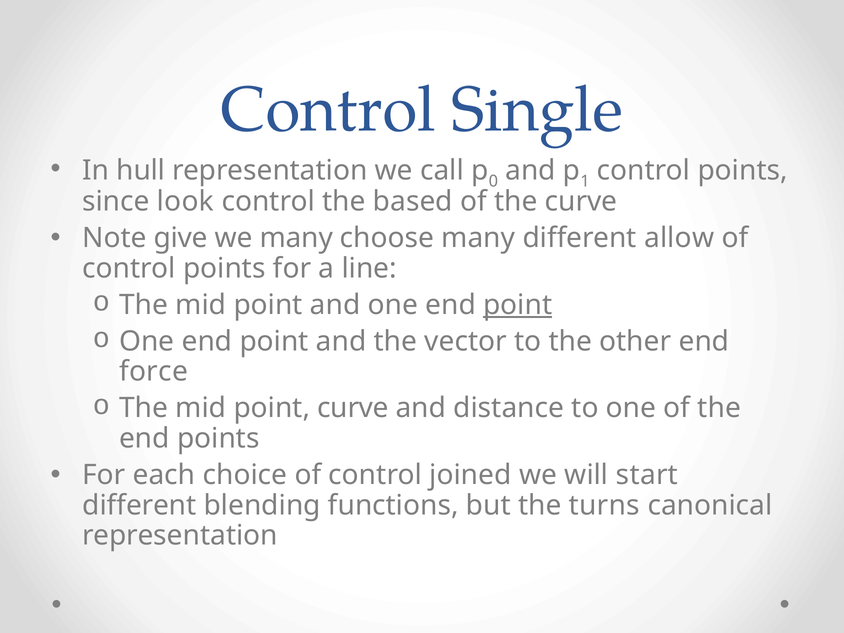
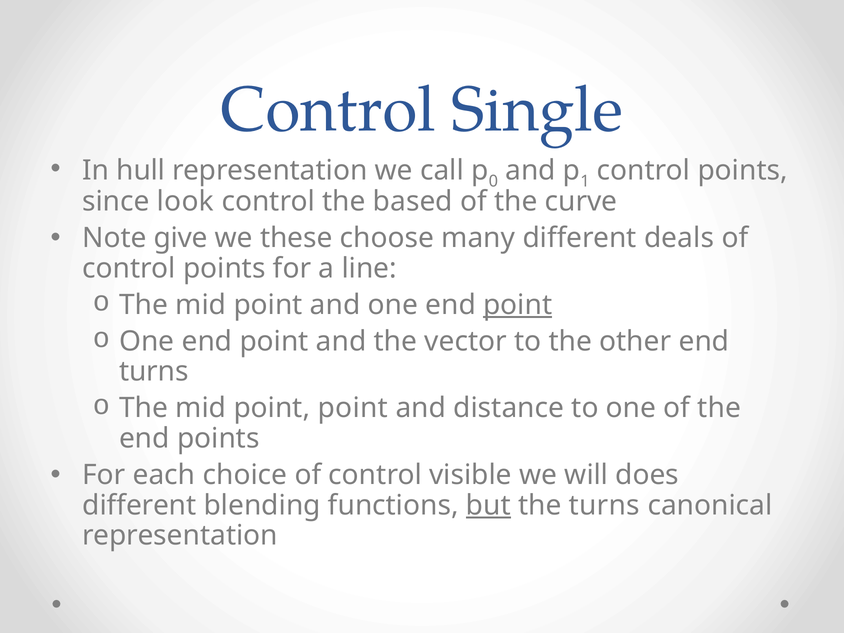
we many: many -> these (296, 238)
allow: allow -> deals (679, 238)
force: force -> turns (154, 372)
point curve: curve -> point (353, 408)
joined: joined -> visible (470, 475)
start: start -> does (647, 475)
but underline: none -> present (488, 505)
